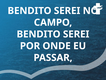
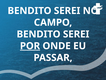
POR underline: none -> present (30, 46)
